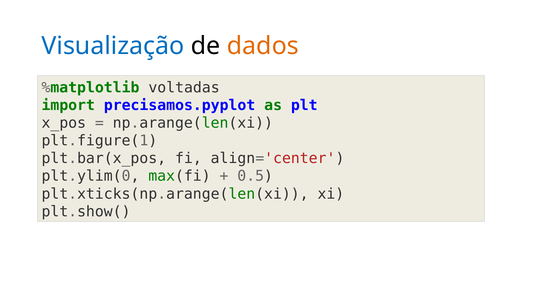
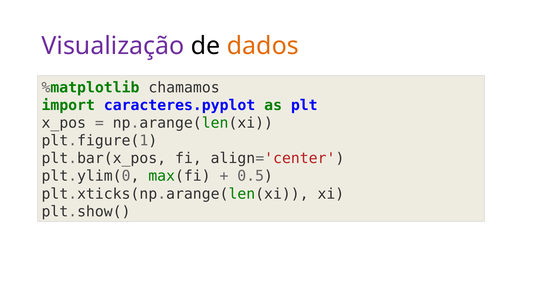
Visualização colour: blue -> purple (113, 46)
voltadas: voltadas -> chamamos (184, 88)
precisamos.pyplot: precisamos.pyplot -> caracteres.pyplot (180, 105)
